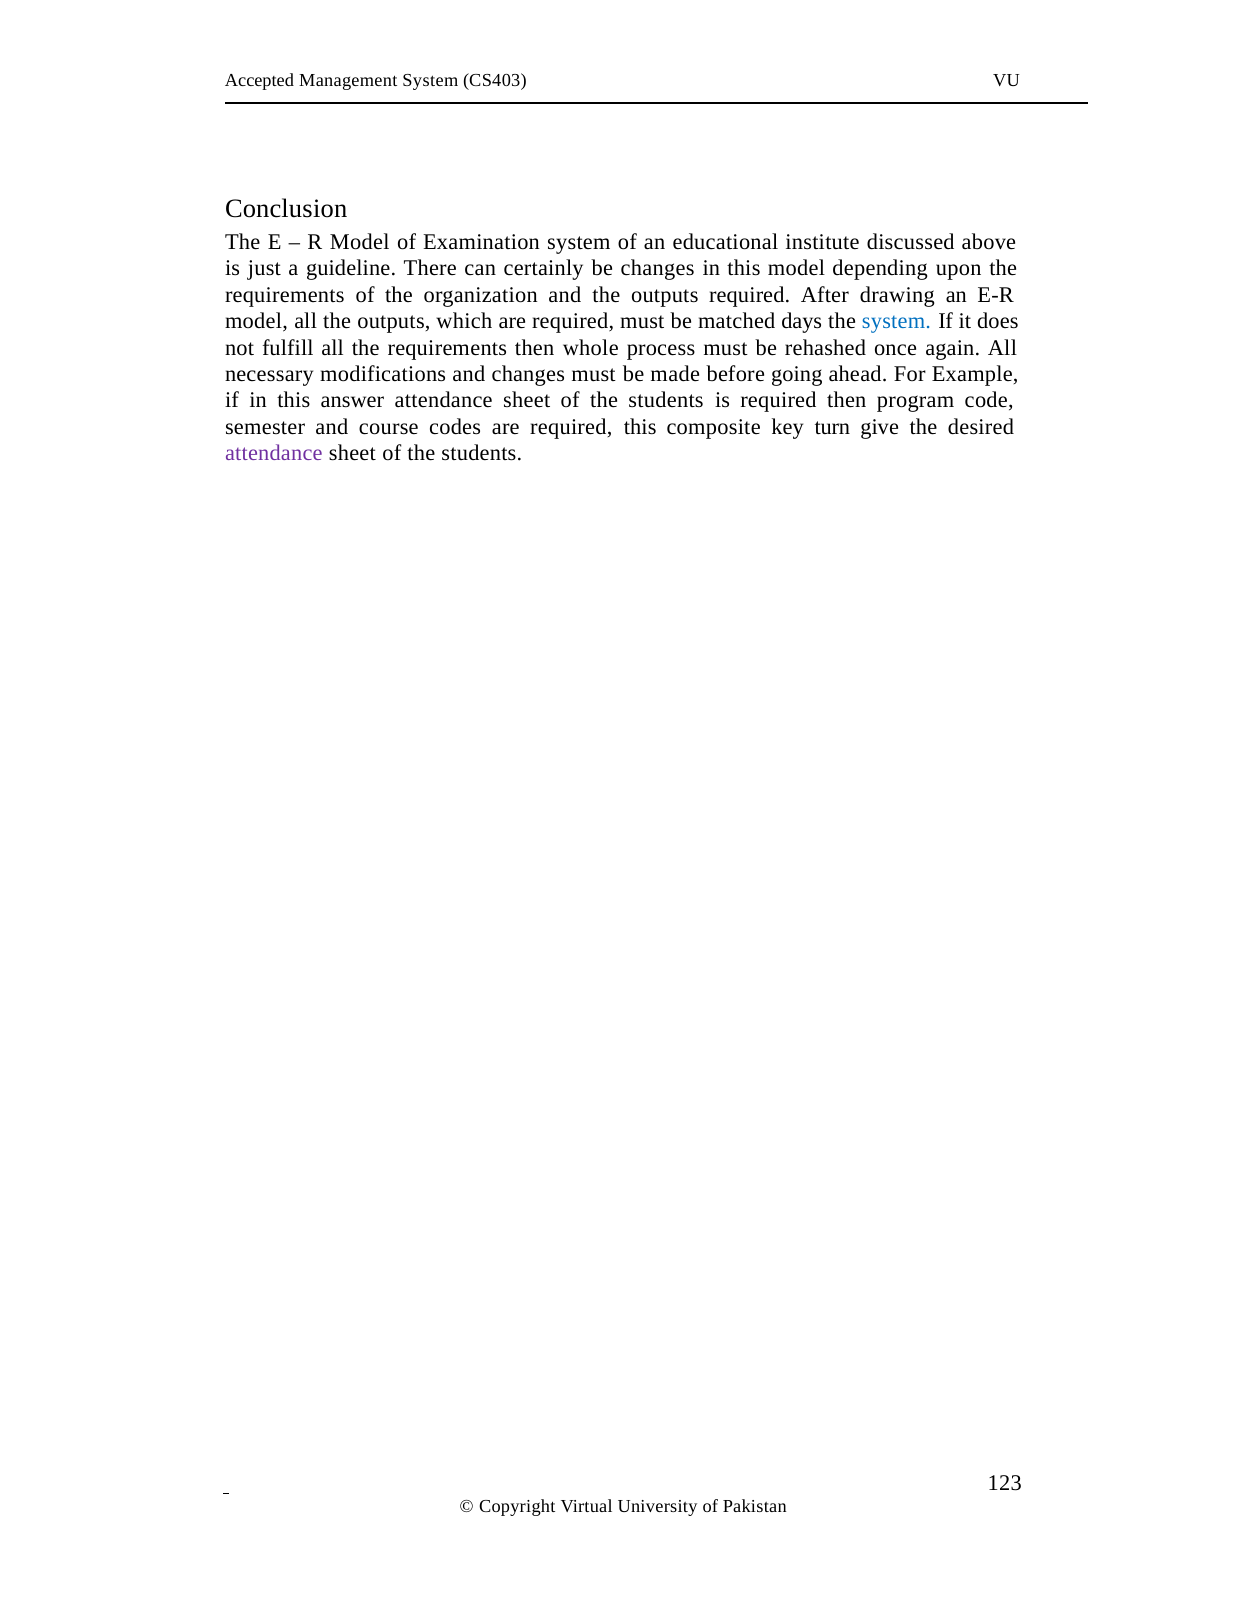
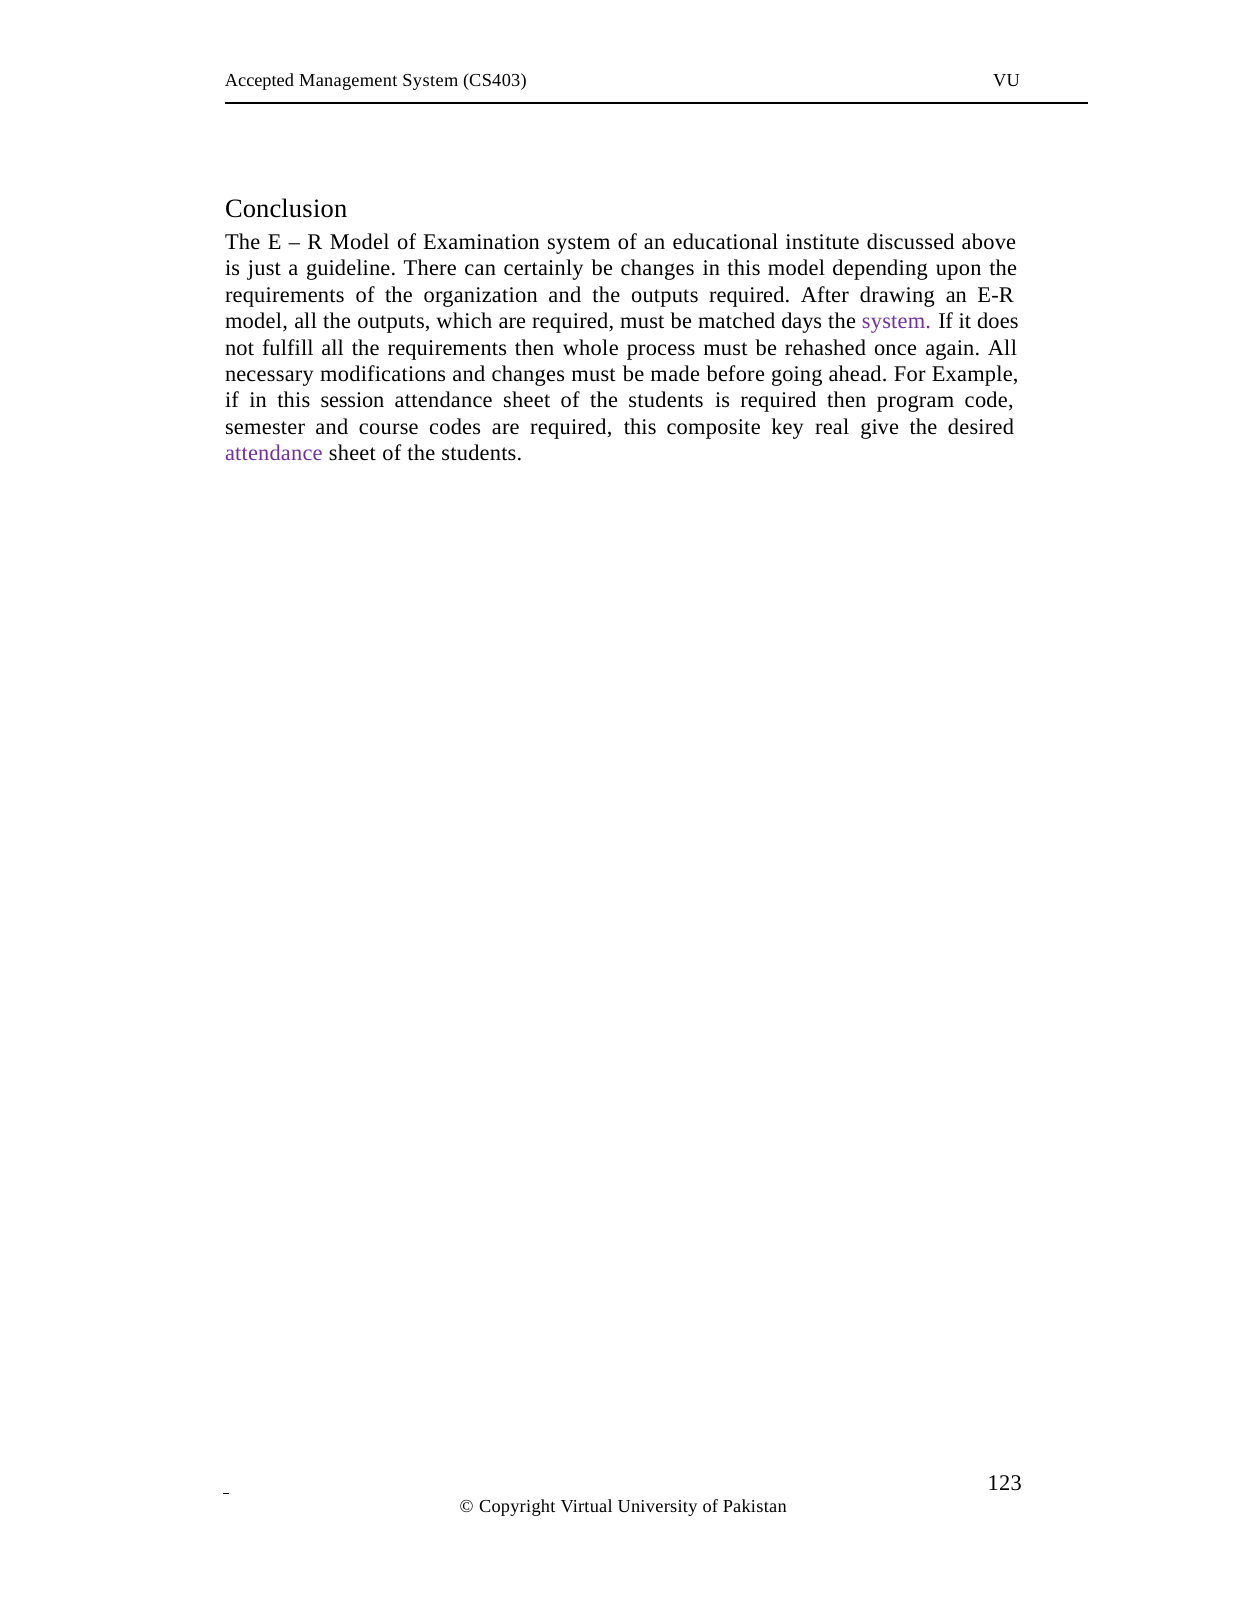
system colour: blue -> purple (896, 321)
answer: answer -> session (352, 401)
turn: turn -> real (832, 427)
